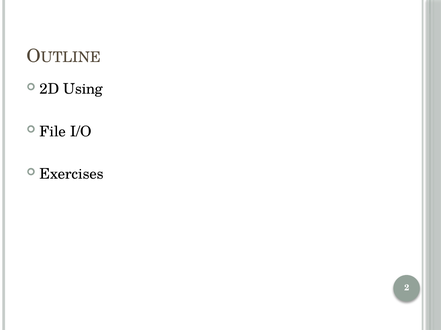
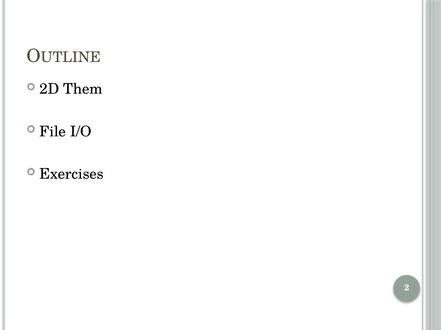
Using: Using -> Them (83, 89)
